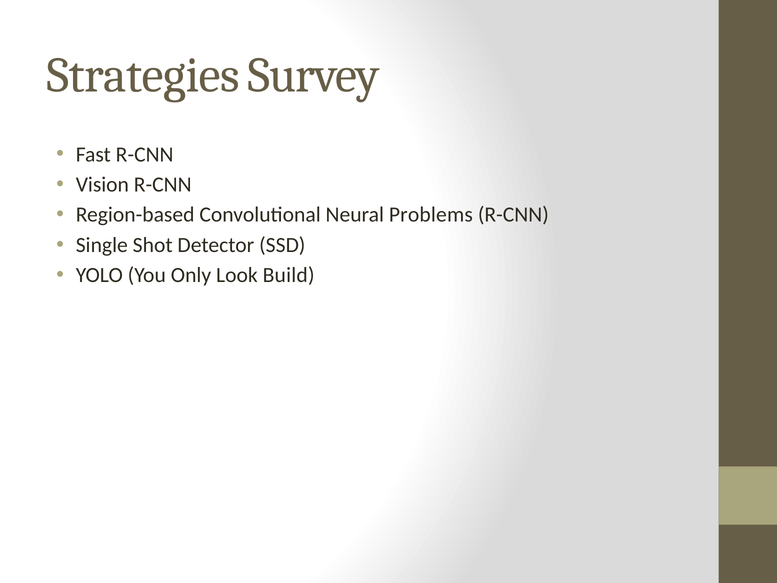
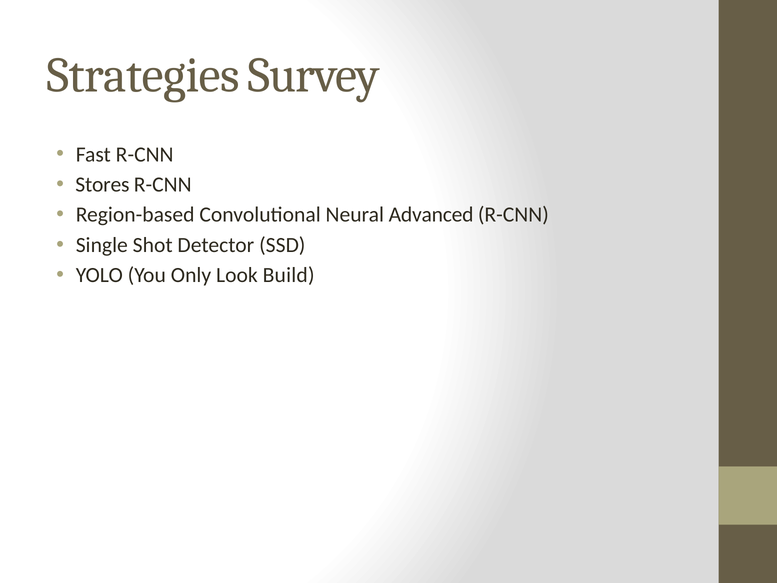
Vision: Vision -> Stores (102, 185)
Problems: Problems -> Advanced (431, 215)
